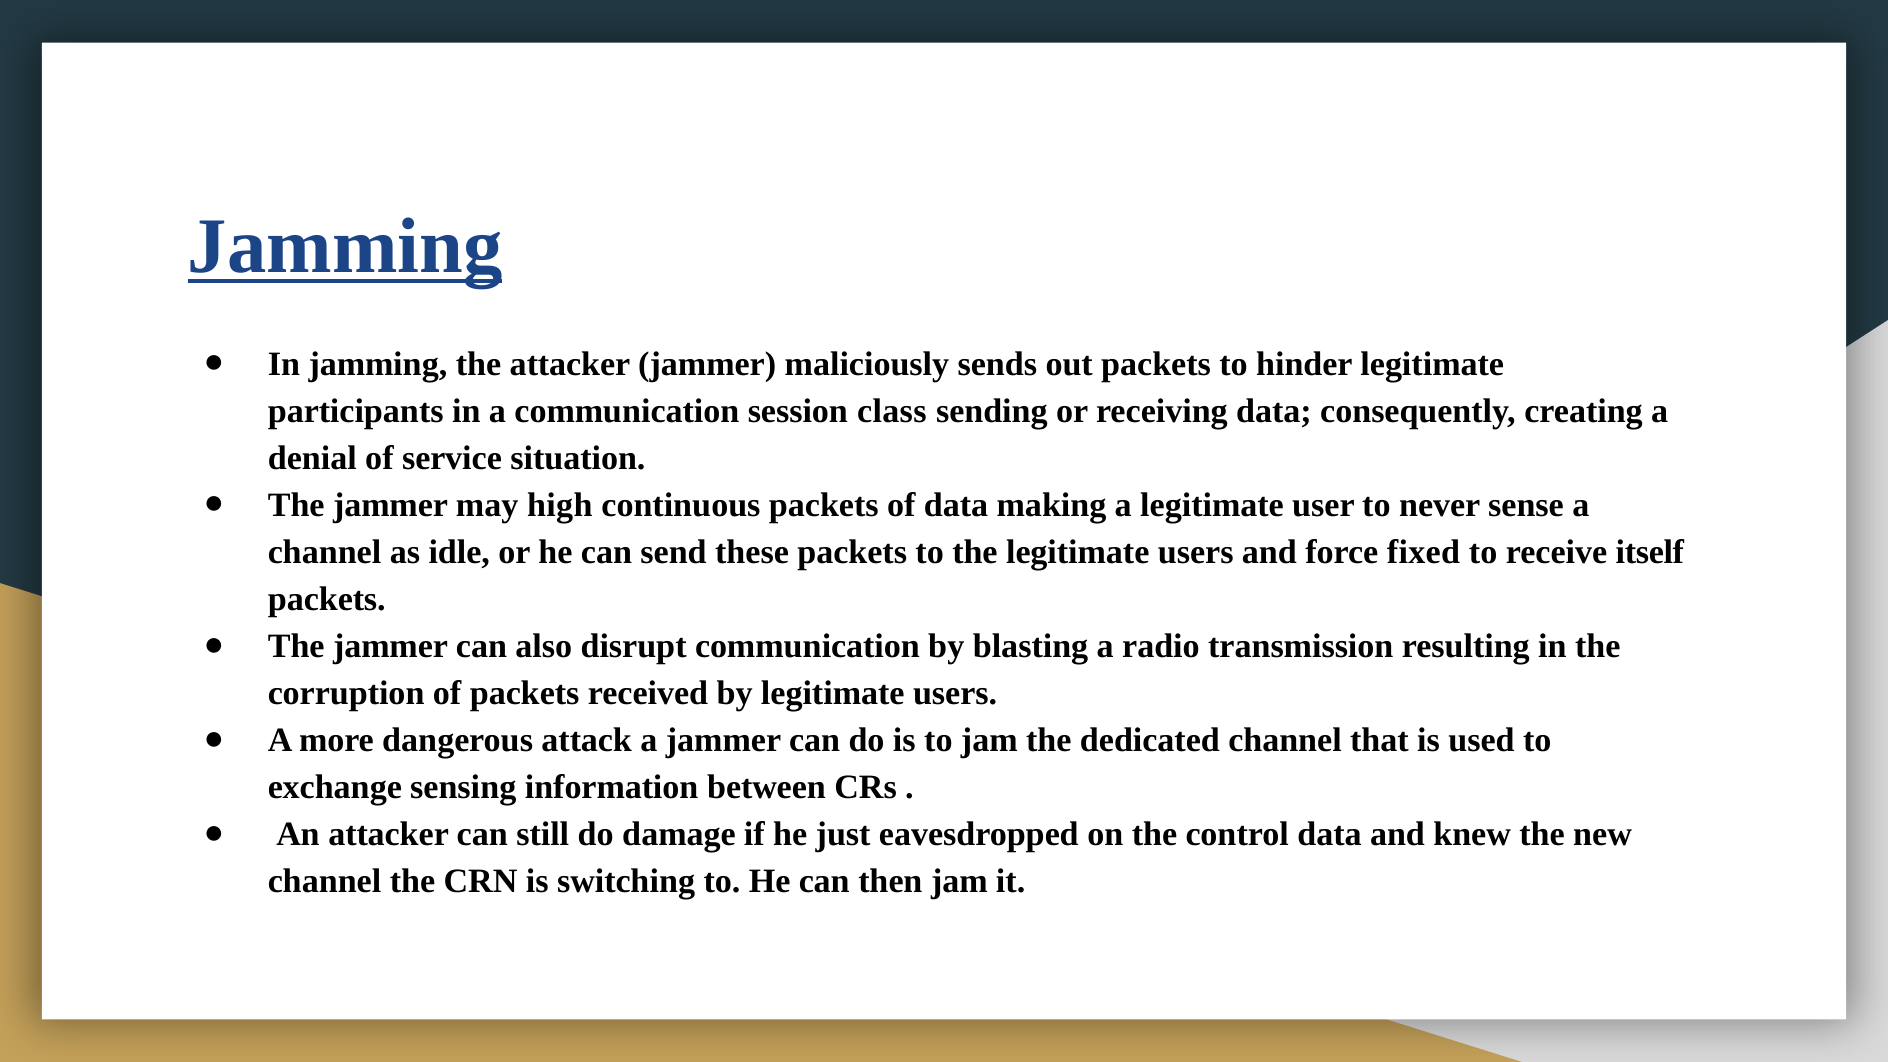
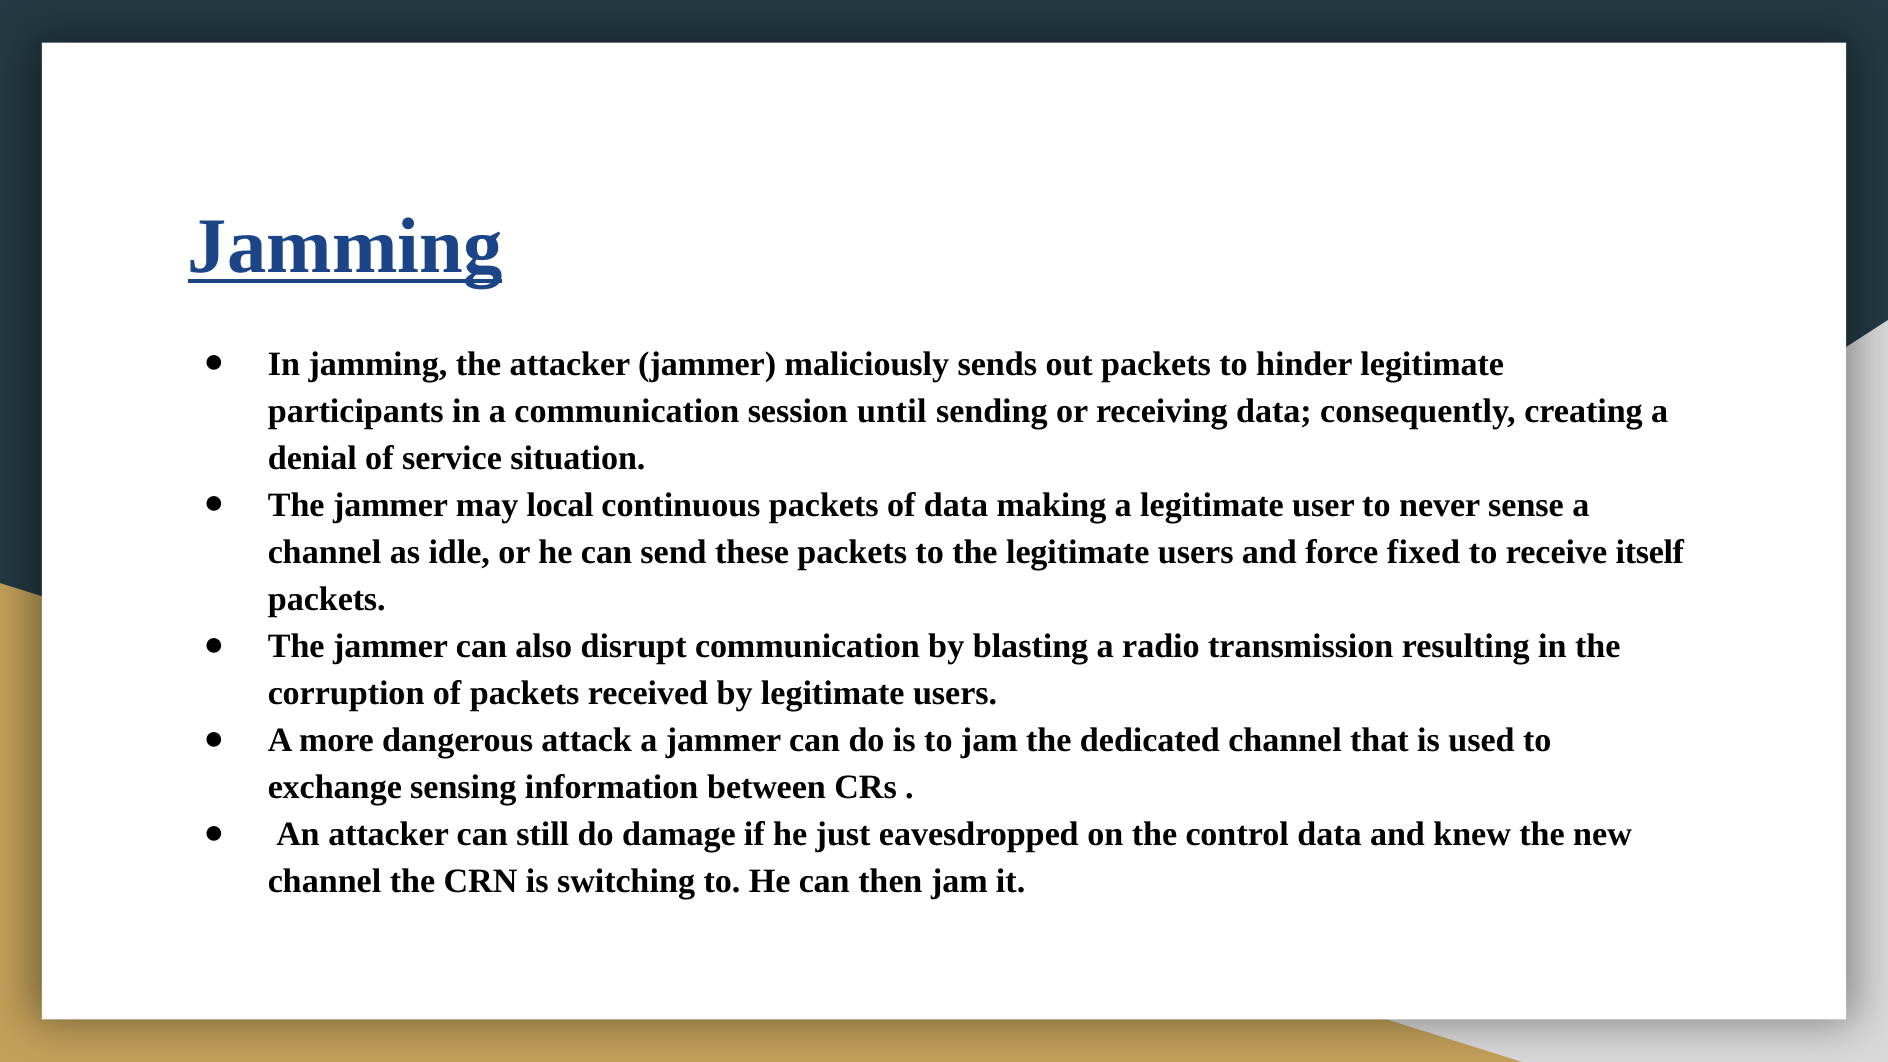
class: class -> until (892, 411)
high: high -> local (560, 505)
